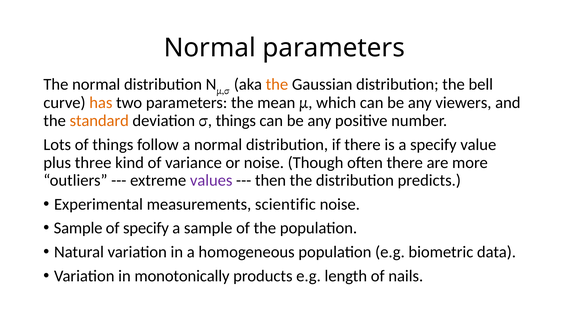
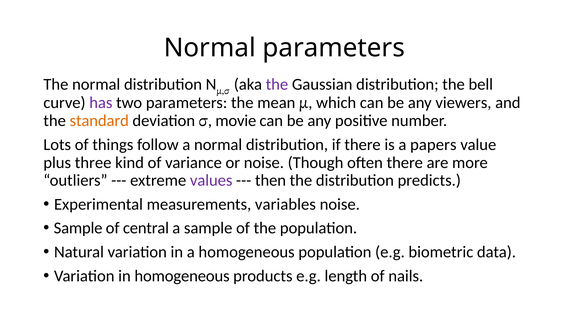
the colour: orange -> purple (277, 84)
has colour: orange -> purple (101, 103)
things: things -> movie (236, 121)
a specify: specify -> papers (433, 145)
scientific: scientific -> variables (285, 204)
of specify: specify -> central (146, 228)
in monotonically: monotonically -> homogeneous (182, 276)
